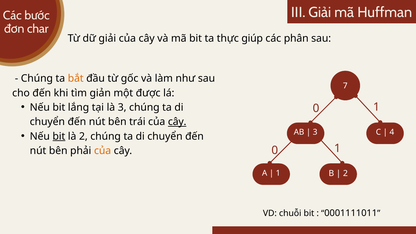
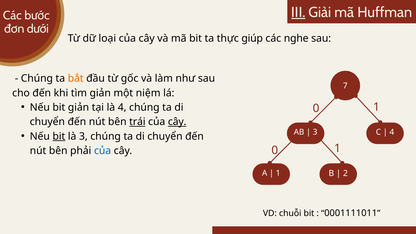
III underline: none -> present (298, 12)
char: char -> dưới (38, 29)
dữ giải: giải -> loại (107, 38)
phân: phân -> nghe (296, 38)
được: được -> niệm (148, 93)
bit lắng: lắng -> giản (79, 107)
là 3: 3 -> 4 (122, 107)
trái underline: none -> present (137, 122)
là 2: 2 -> 3 (83, 136)
của colour: orange -> blue (103, 151)
